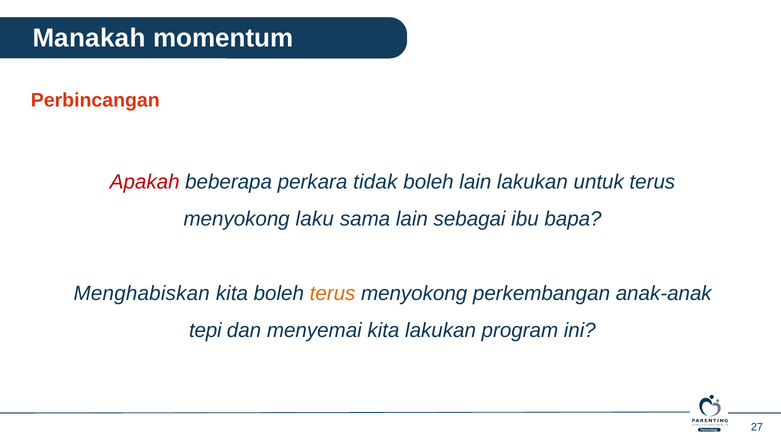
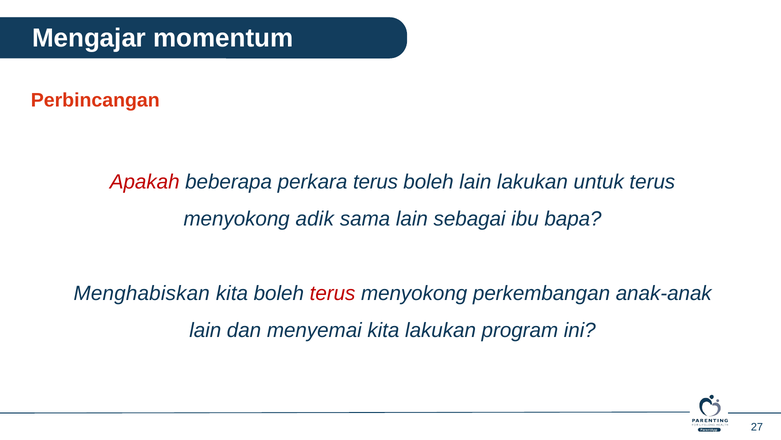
Manakah: Manakah -> Mengajar (89, 38)
perkara tidak: tidak -> terus (375, 182)
laku: laku -> adik (315, 219)
terus colour: orange -> red (333, 293)
tepi: tepi -> lain (205, 330)
